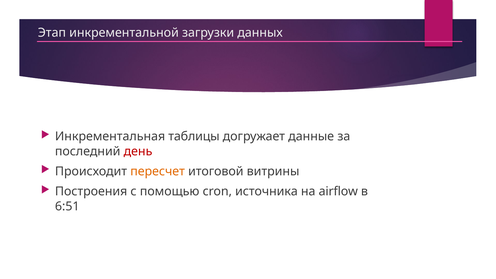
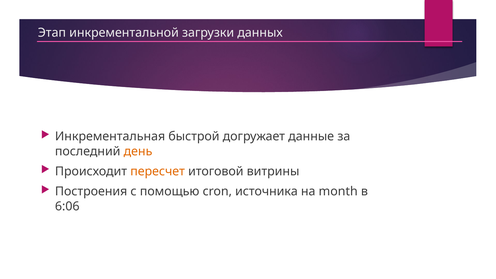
таблицы: таблицы -> быстрой (194, 137)
день colour: red -> orange (138, 151)
airflow: airflow -> month (338, 192)
6:51: 6:51 -> 6:06 (67, 206)
